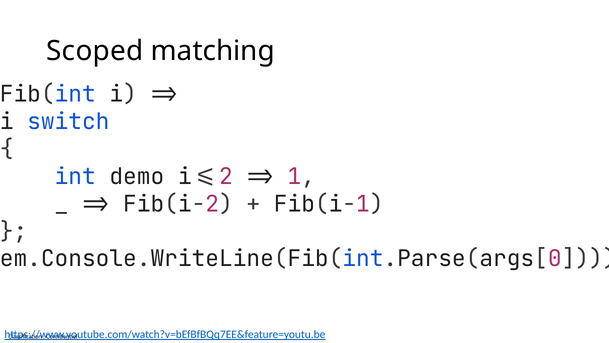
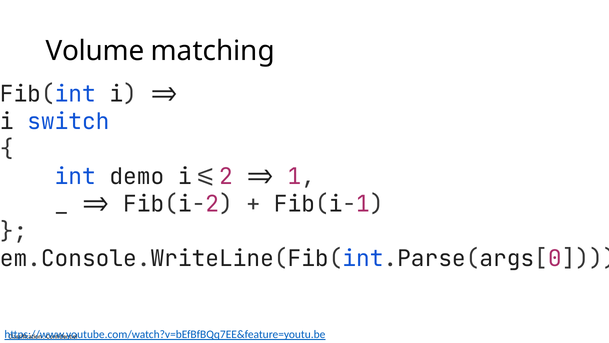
Scoped: Scoped -> Volume (95, 51)
